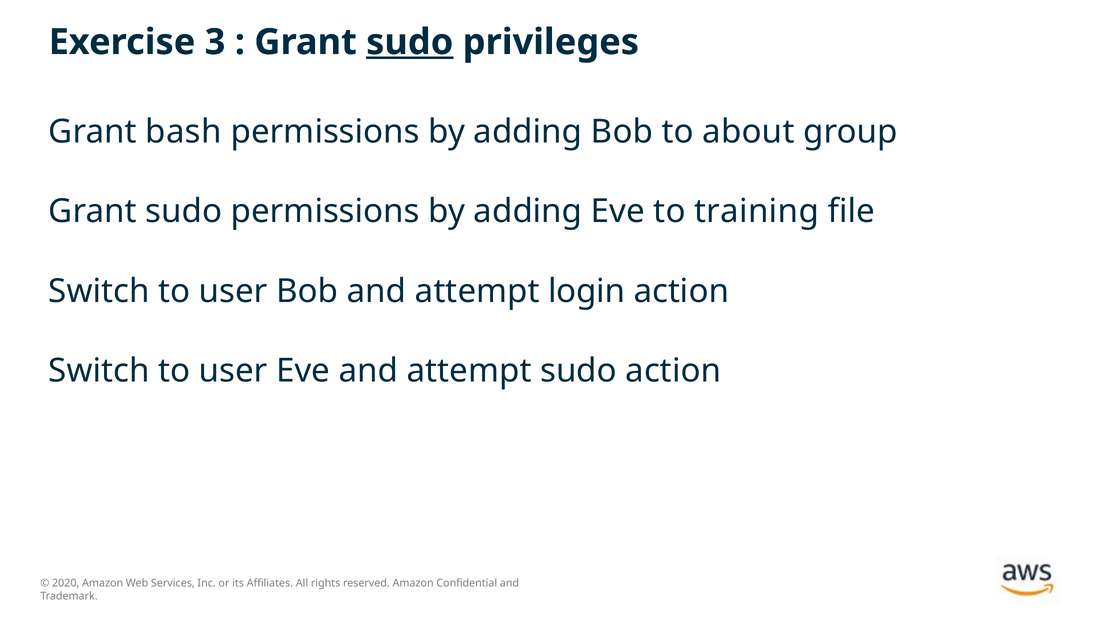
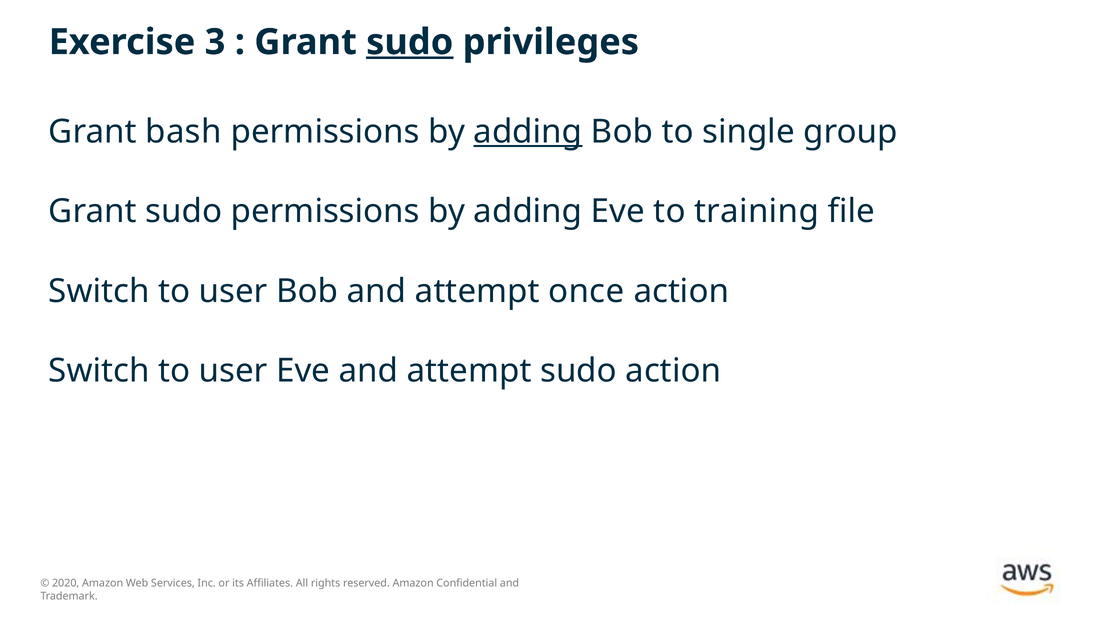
adding underline: none -> present (528, 132)
about: about -> single (748, 132)
login: login -> once (586, 291)
